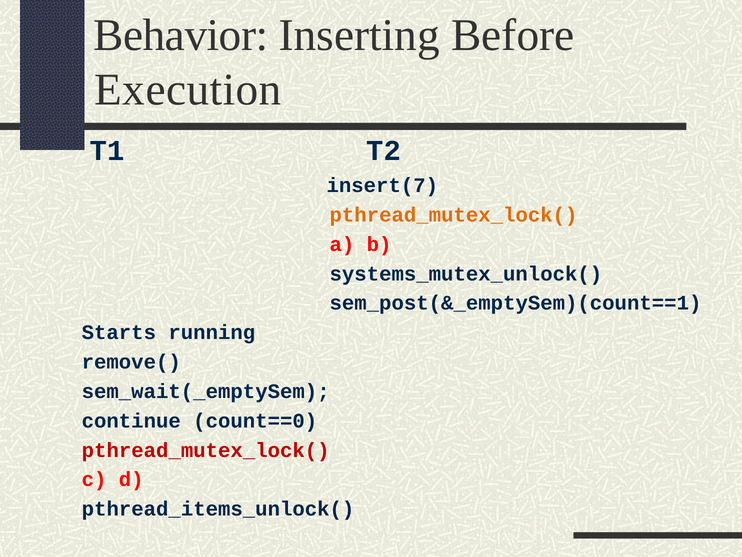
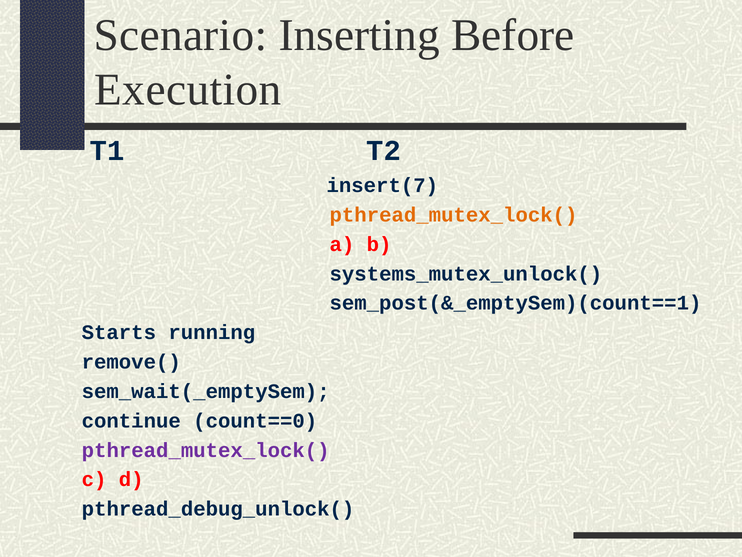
Behavior: Behavior -> Scenario (180, 35)
pthread_mutex_lock( colour: red -> purple (206, 450)
pthread_items_unlock(: pthread_items_unlock( -> pthread_debug_unlock( (218, 509)
